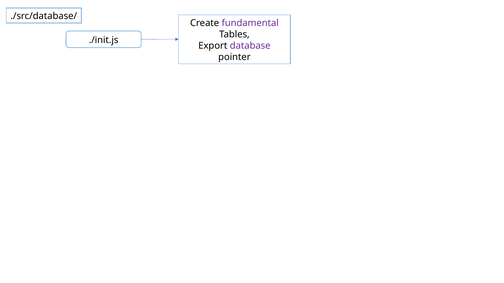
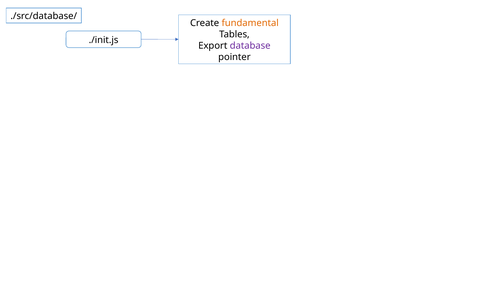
fundamental colour: purple -> orange (250, 23)
